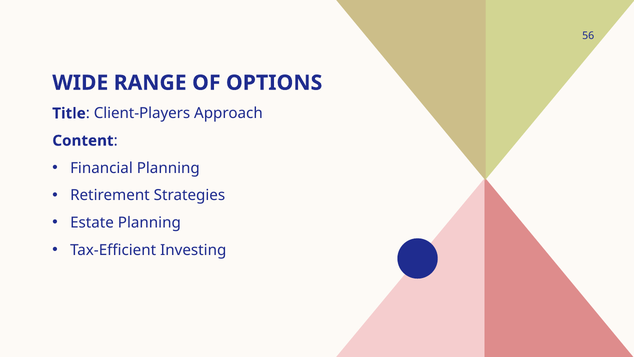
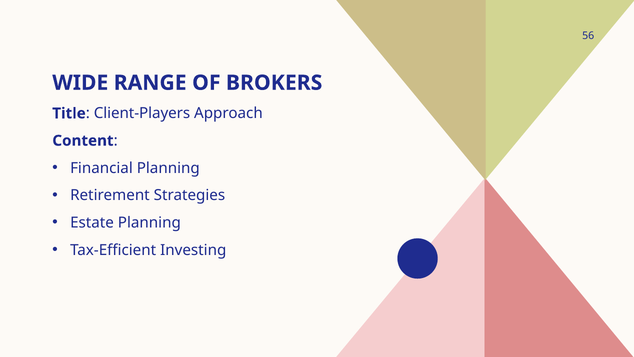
OPTIONS: OPTIONS -> BROKERS (274, 83)
